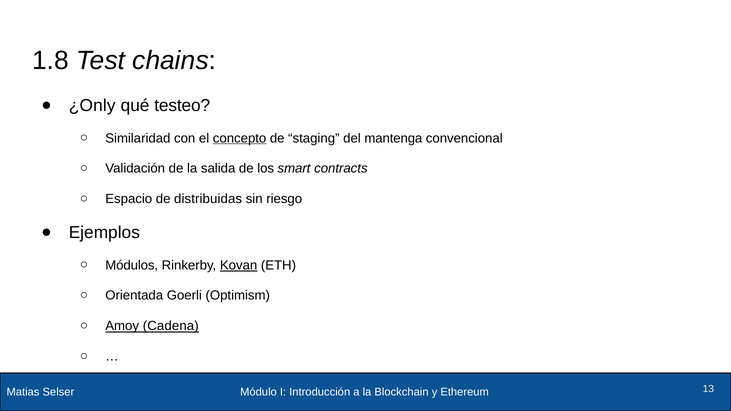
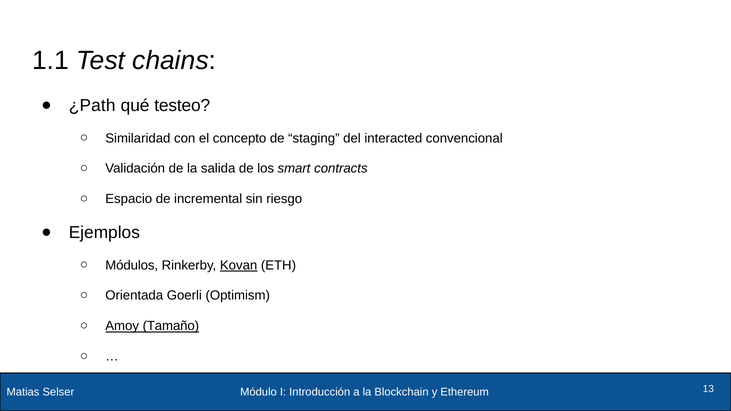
1.8: 1.8 -> 1.1 (51, 61)
¿Only: ¿Only -> ¿Path (92, 106)
concepto underline: present -> none (240, 138)
mantenga: mantenga -> interacted (393, 138)
distribuidas: distribuidas -> incremental (208, 199)
Cadena: Cadena -> Tamaño (171, 326)
